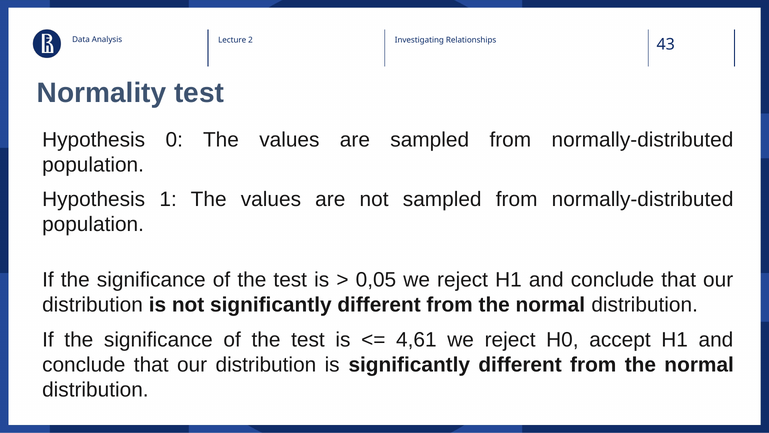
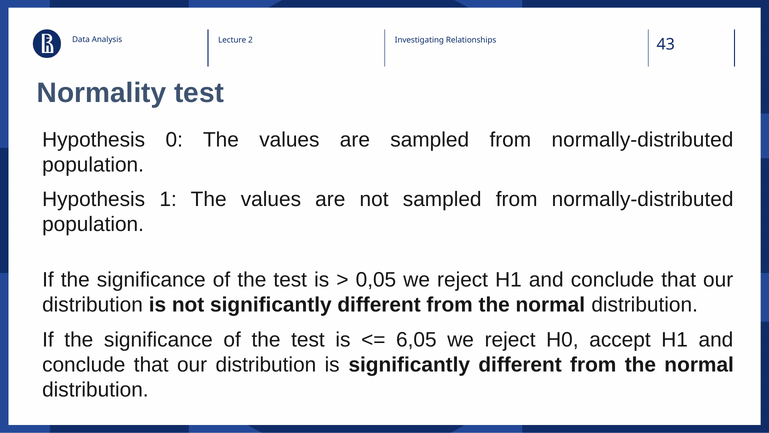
4,61: 4,61 -> 6,05 (416, 339)
